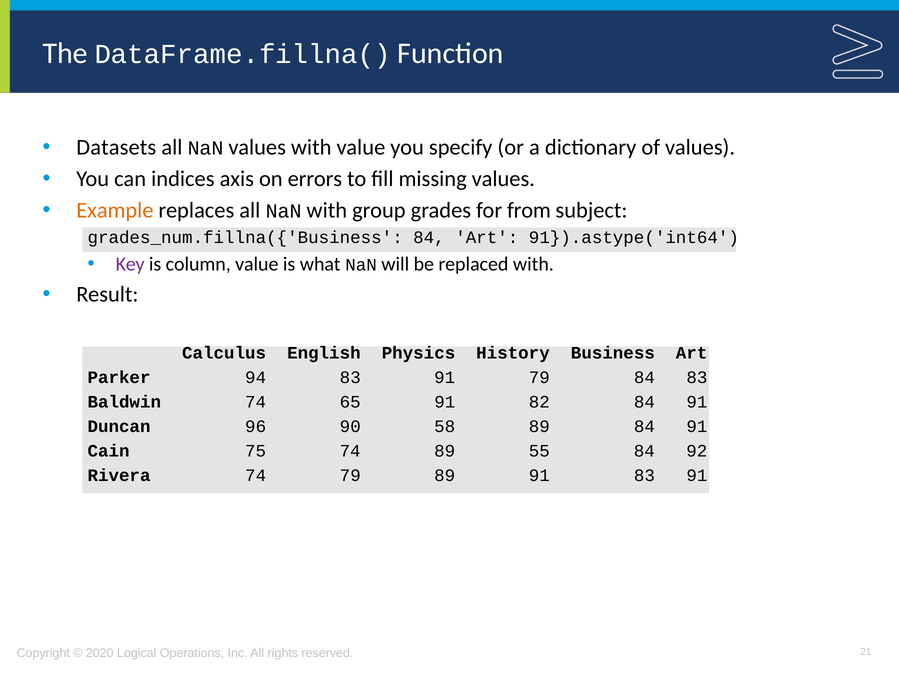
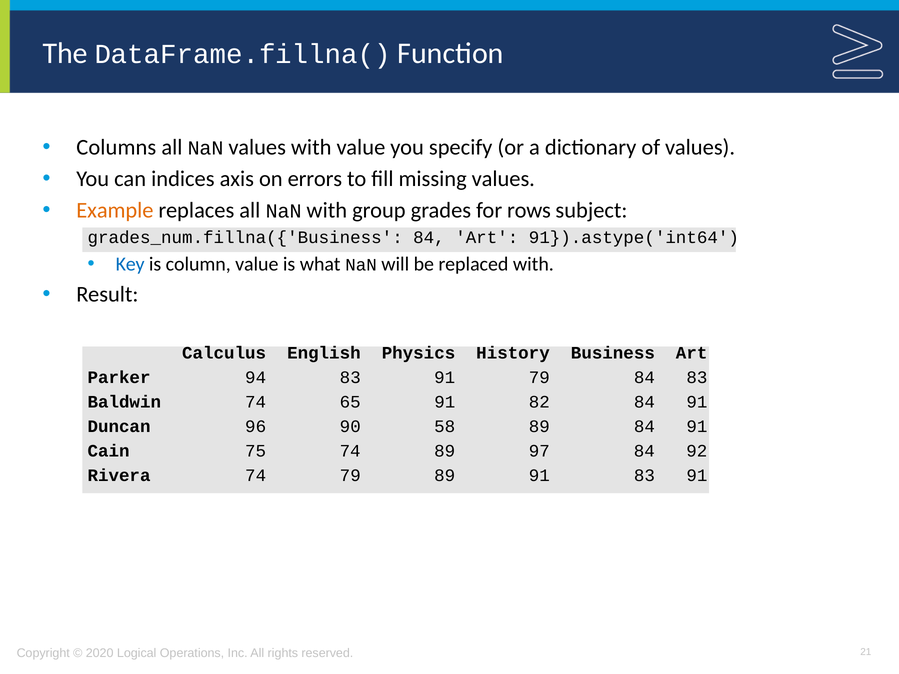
Datasets: Datasets -> Columns (116, 148)
from: from -> rows (529, 211)
Key colour: purple -> blue (130, 264)
55: 55 -> 97 (539, 451)
